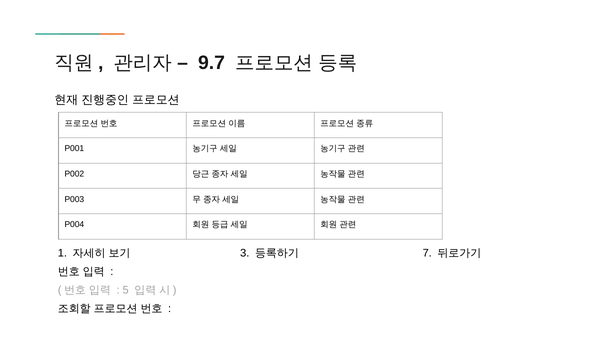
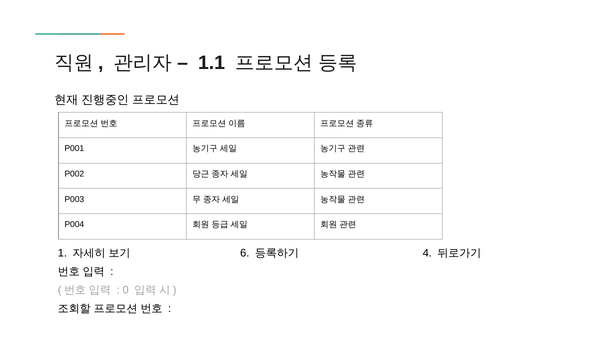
9.7: 9.7 -> 1.1 (211, 63)
3: 3 -> 6 (245, 253)
7: 7 -> 4 (427, 253)
5: 5 -> 0 (126, 290)
